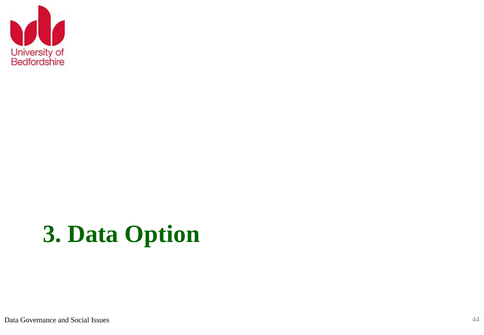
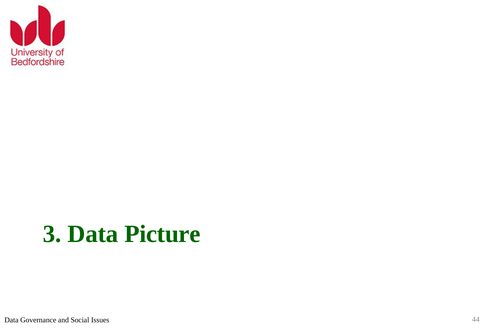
Option: Option -> Picture (162, 234)
